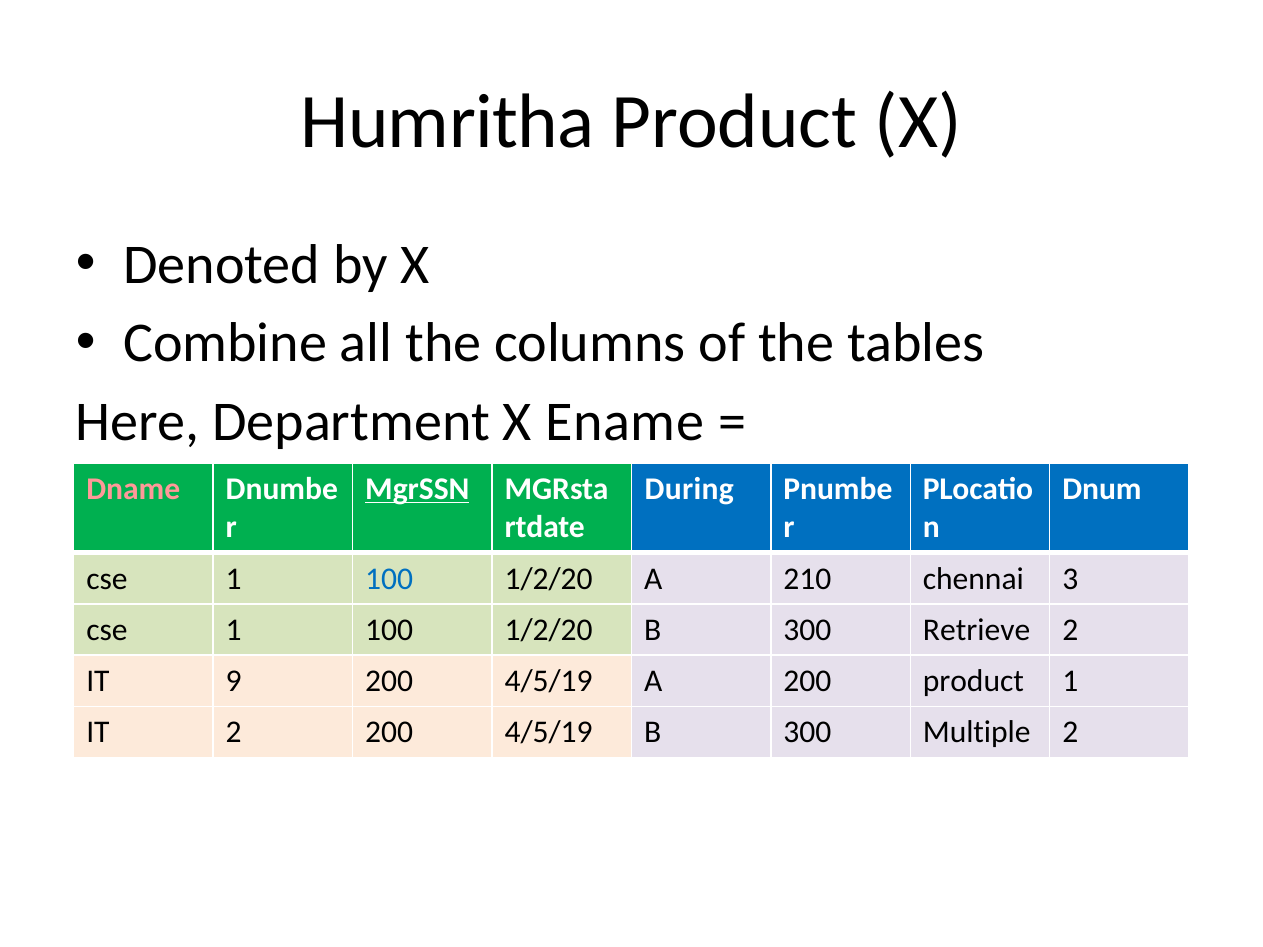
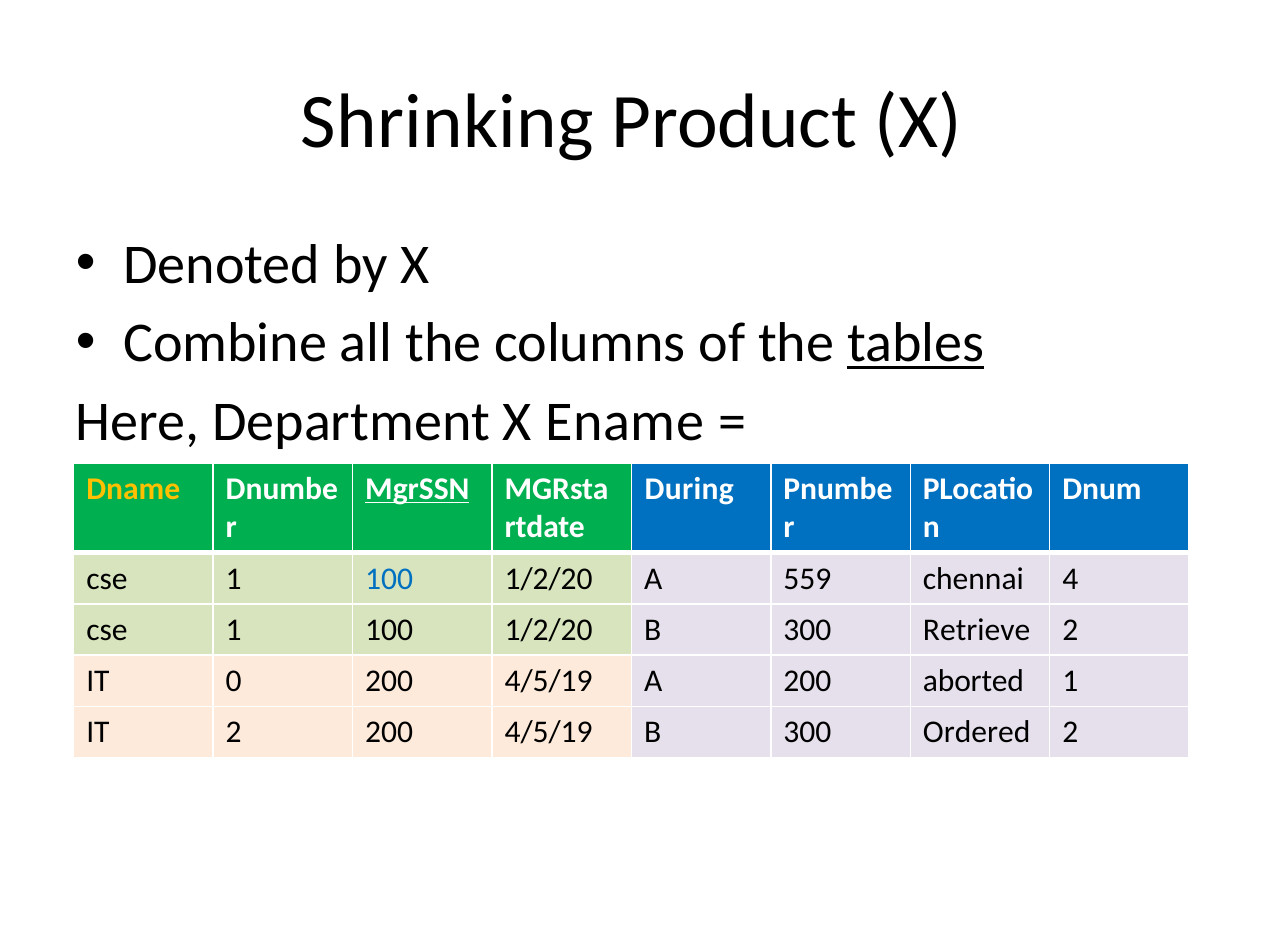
Humritha: Humritha -> Shrinking (447, 122)
tables underline: none -> present (916, 344)
Dname colour: pink -> yellow (133, 489)
210: 210 -> 559 (807, 579)
3: 3 -> 4 (1070, 579)
9: 9 -> 0 (234, 681)
200 product: product -> aborted (973, 681)
Multiple: Multiple -> Ordered (977, 732)
